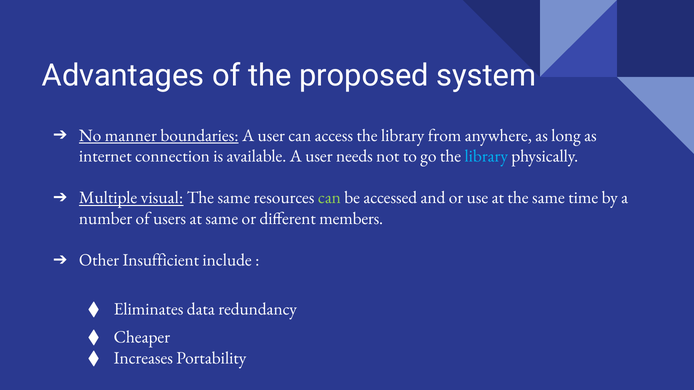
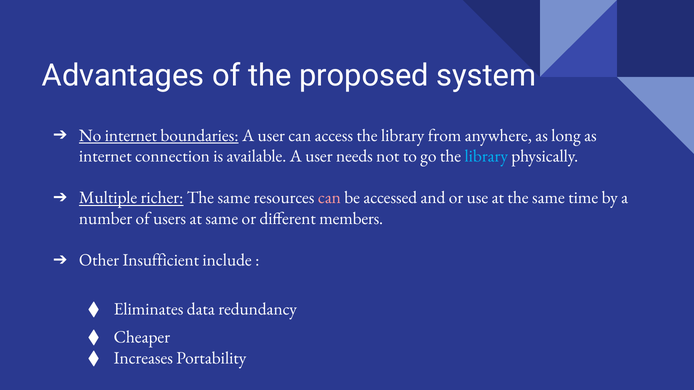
No manner: manner -> internet (131, 135)
visual: visual -> richer (162, 198)
can colour: light green -> pink (329, 198)
